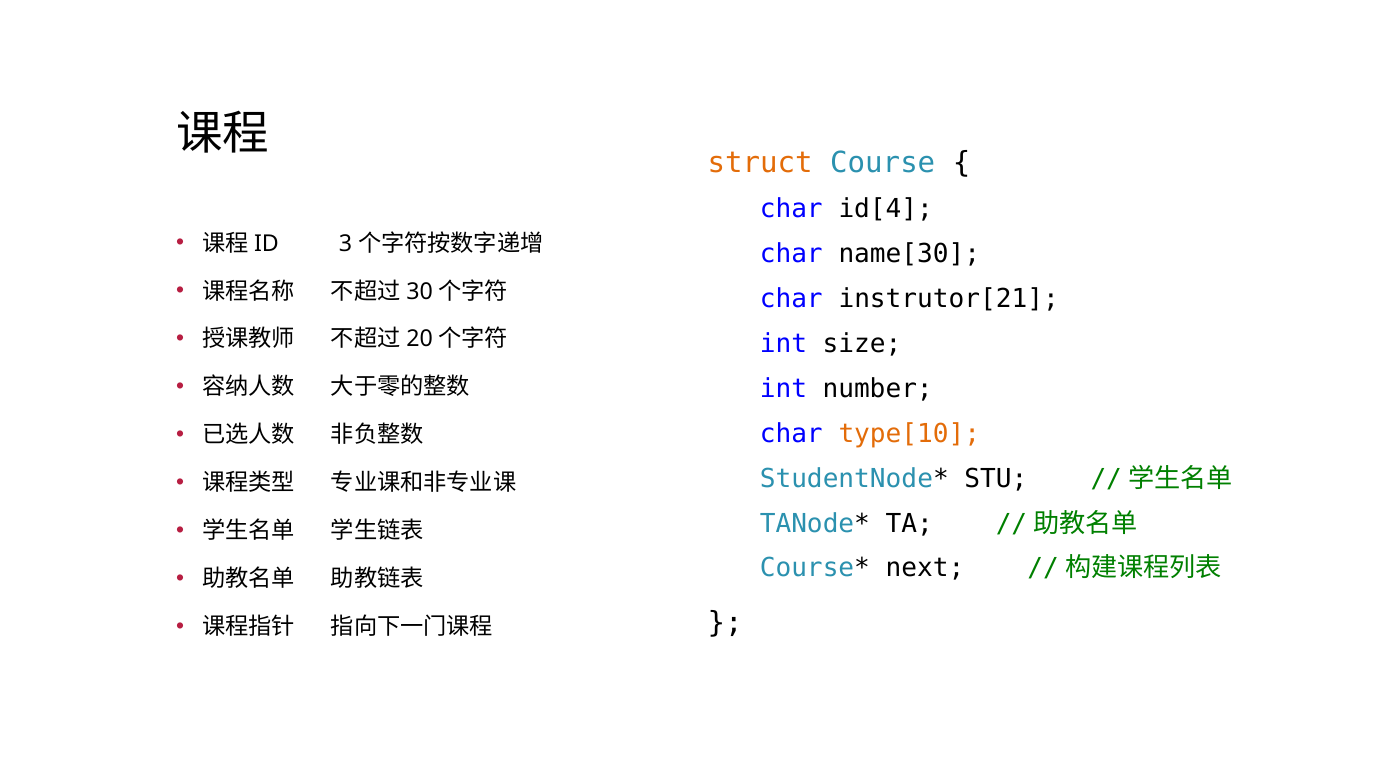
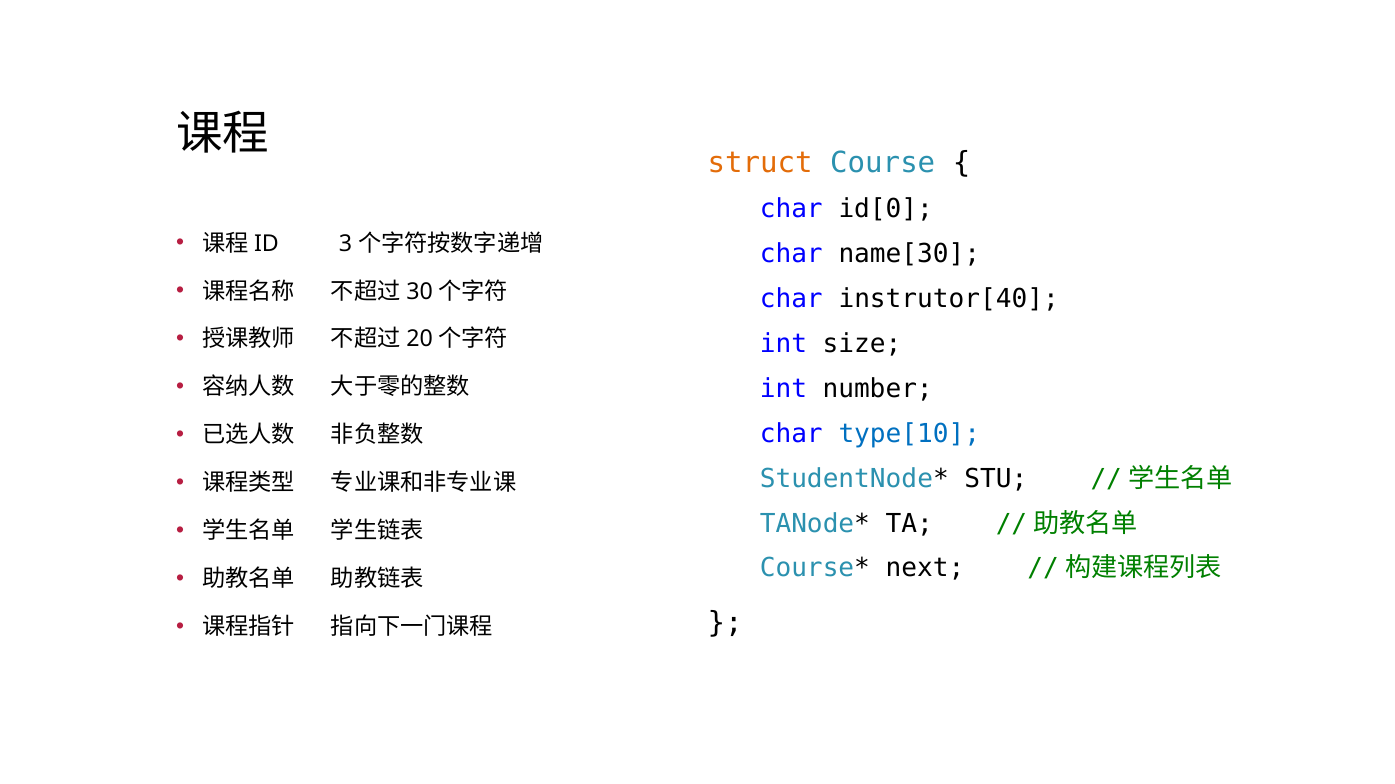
id[4: id[4 -> id[0 (886, 210)
instrutor[21: instrutor[21 -> instrutor[40 (949, 299)
type[10 colour: orange -> blue (909, 434)
